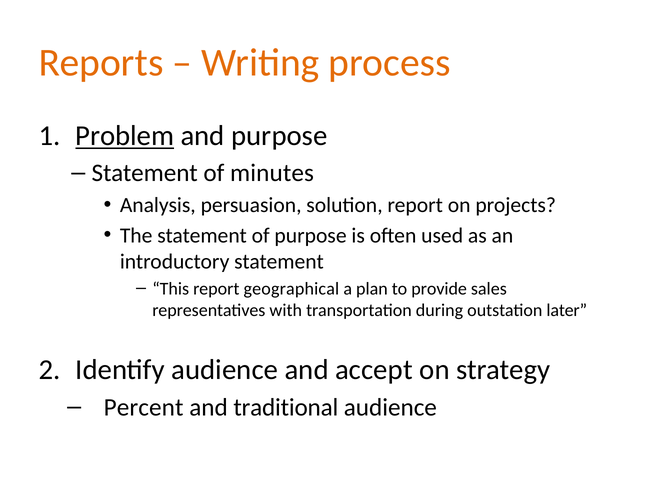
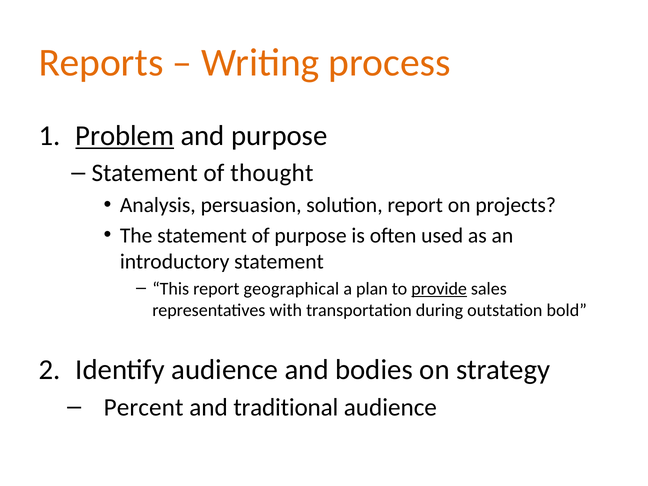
minutes: minutes -> thought (272, 173)
provide underline: none -> present (439, 289)
later: later -> bold (567, 310)
accept: accept -> bodies (374, 370)
